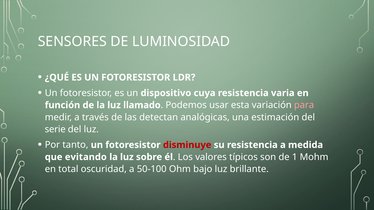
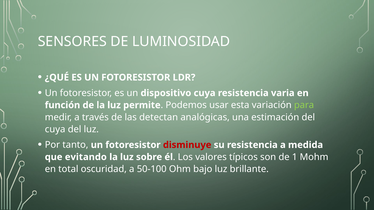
llamado: llamado -> permite (142, 105)
para colour: pink -> light green (304, 105)
serie: serie -> cuya (55, 130)
